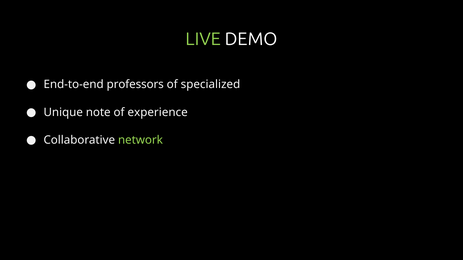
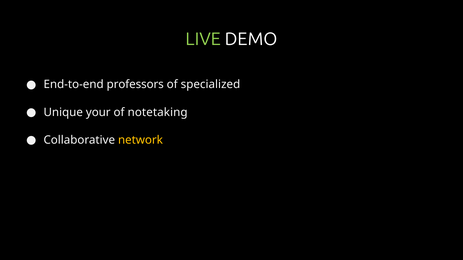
note: note -> your (98, 112)
experience: experience -> notetaking (158, 112)
network colour: light green -> yellow (140, 140)
